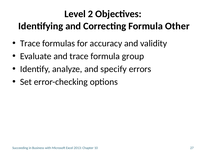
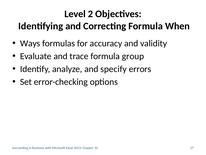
Other: Other -> When (177, 26)
Trace: Trace -> Ways (30, 43)
